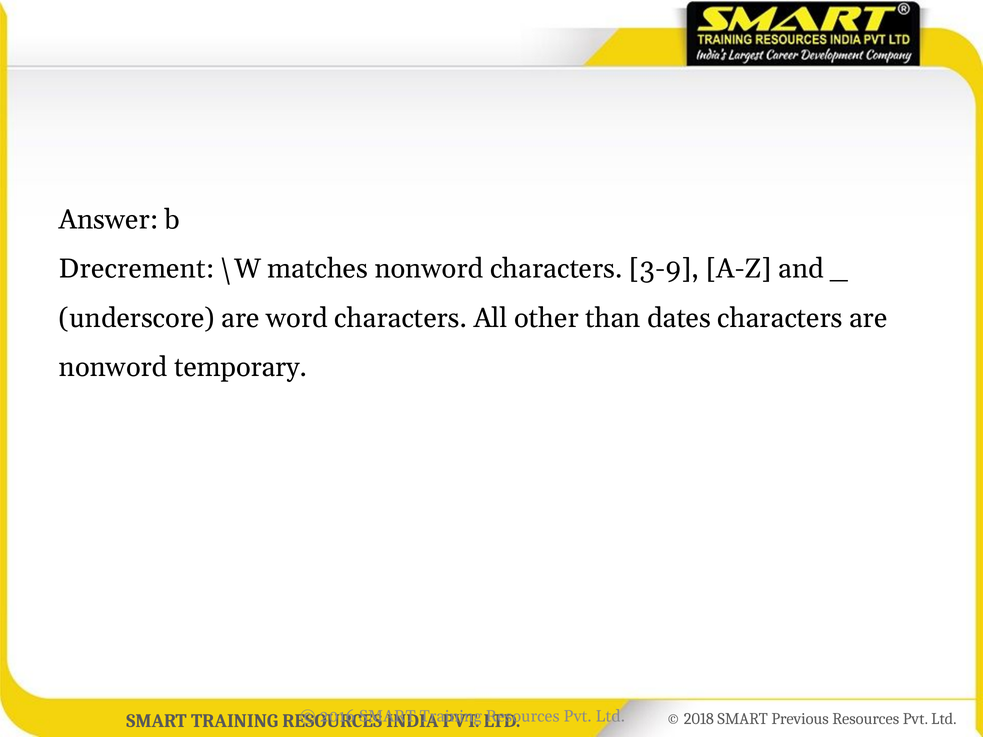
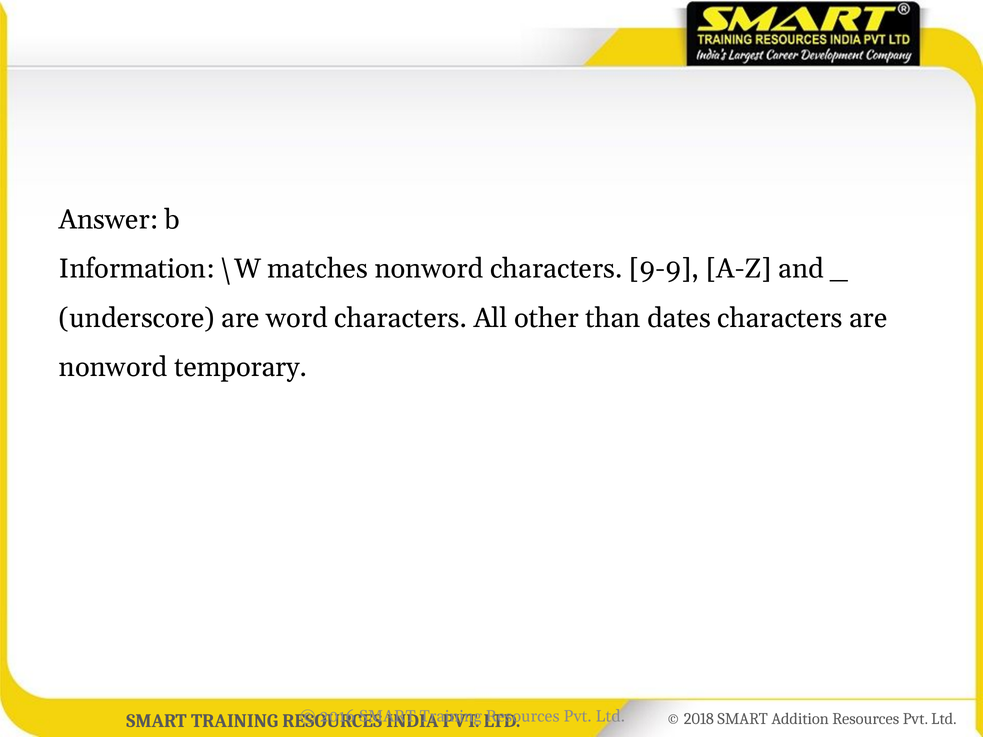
Drecrement: Drecrement -> Information (137, 269)
3-9: 3-9 -> 9-9 (664, 269)
Previous: Previous -> Addition (800, 719)
